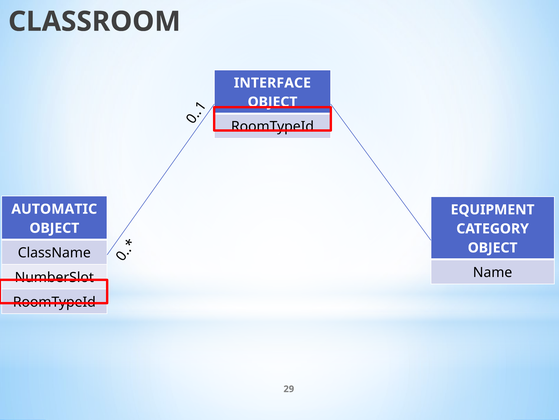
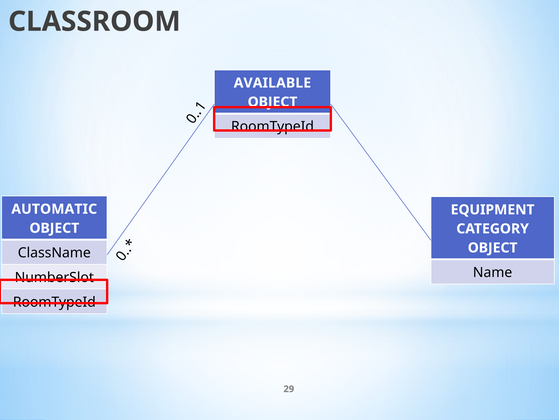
INTERFACE: INTERFACE -> AVAILABLE (272, 83)
